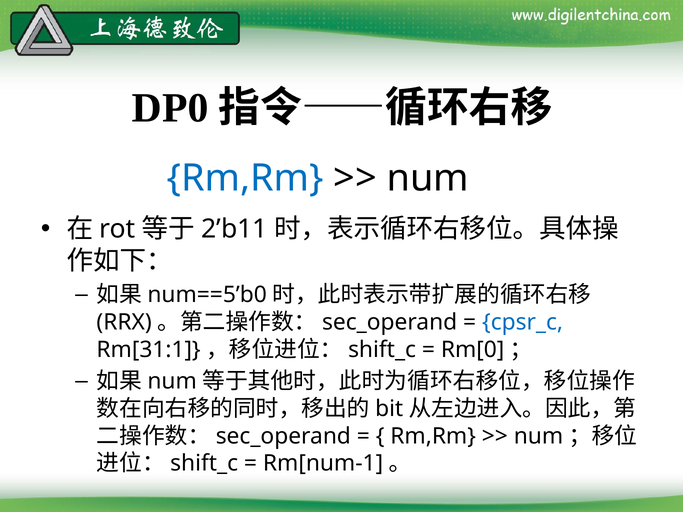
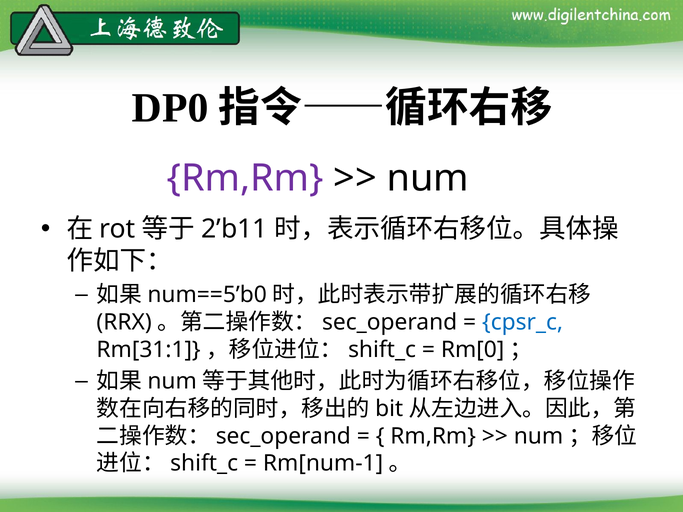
Rm,Rm colour: blue -> purple (245, 178)
